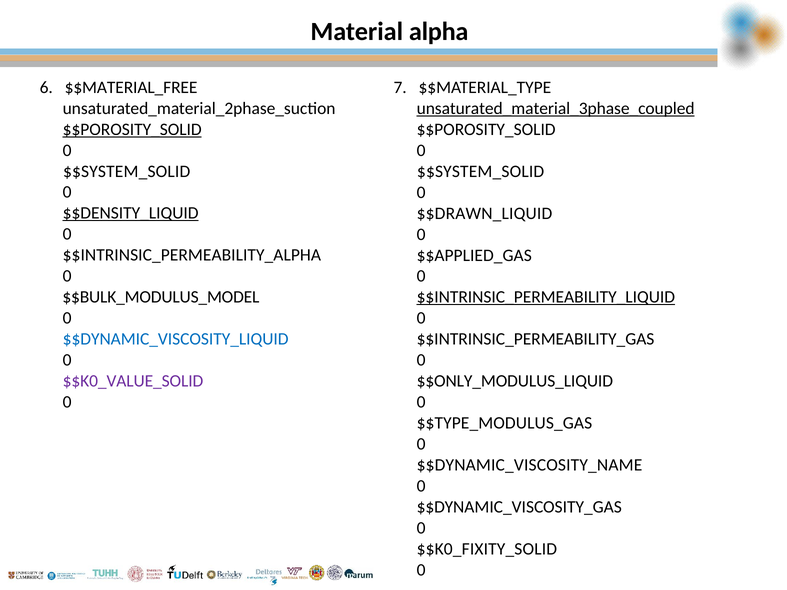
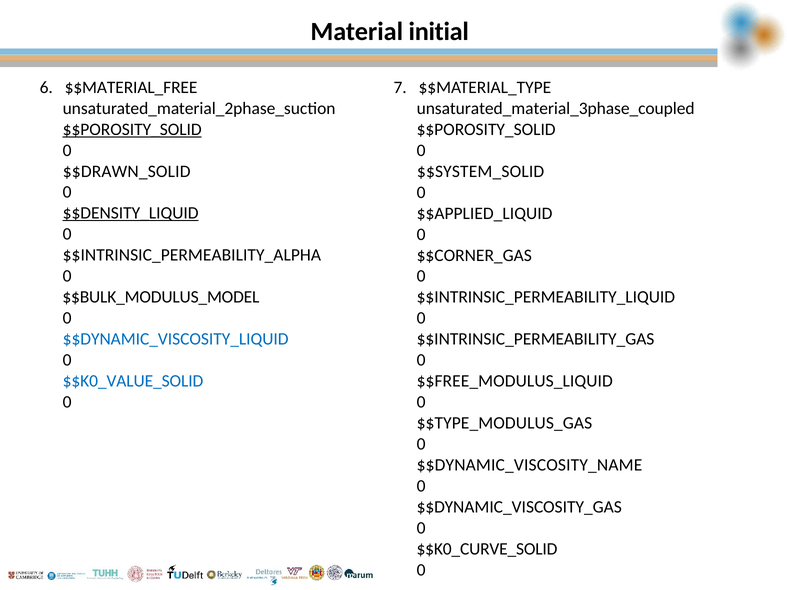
alpha: alpha -> initial (439, 32)
unsaturated_material_3phase_coupled underline: present -> none (556, 109)
$$SYSTEM_SOLID: $$SYSTEM_SOLID -> $$DRAWN_SOLID (127, 171)
$$DRAWN_LIQUID: $$DRAWN_LIQUID -> $$APPLIED_LIQUID (485, 213)
$$APPLIED_GAS: $$APPLIED_GAS -> $$CORNER_GAS (474, 255)
$$INTRINSIC_PERMEABILITY_LIQUID underline: present -> none (546, 297)
$$K0_VALUE_SOLID colour: purple -> blue (133, 381)
$$ONLY_MODULUS_LIQUID: $$ONLY_MODULUS_LIQUID -> $$FREE_MODULUS_LIQUID (515, 381)
$$K0_FIXITY_SOLID: $$K0_FIXITY_SOLID -> $$K0_CURVE_SOLID (487, 549)
